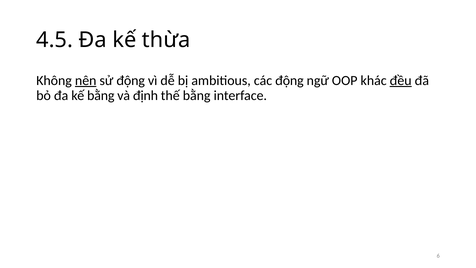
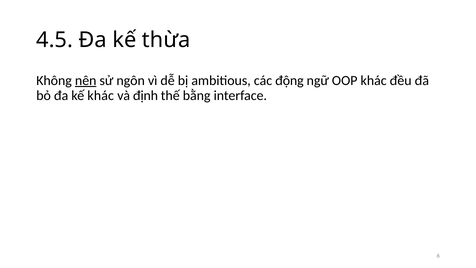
sử động: động -> ngôn (131, 80)
đều underline: present -> none (401, 80)
kế bằng: bằng -> khác (101, 95)
